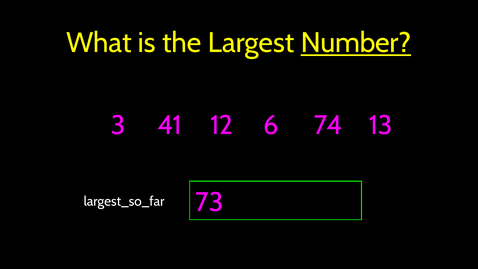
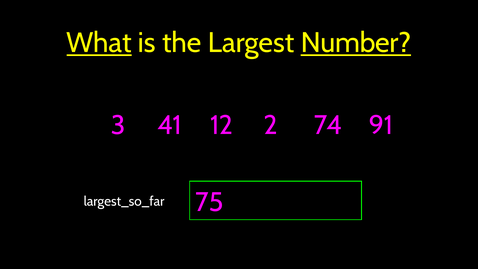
What underline: none -> present (99, 43)
6: 6 -> 2 (271, 125)
13: 13 -> 91 (381, 125)
73: 73 -> 75 (209, 202)
